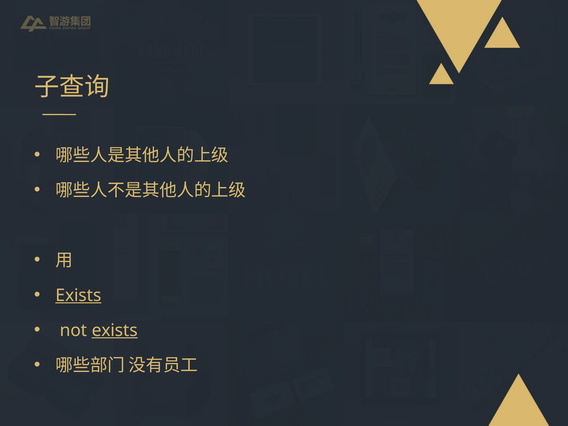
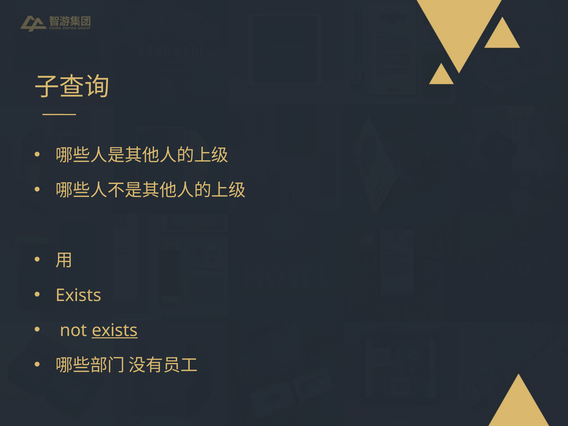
Exists underline: present -> none (78, 295)
